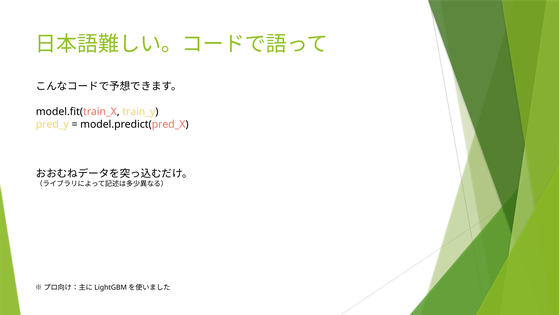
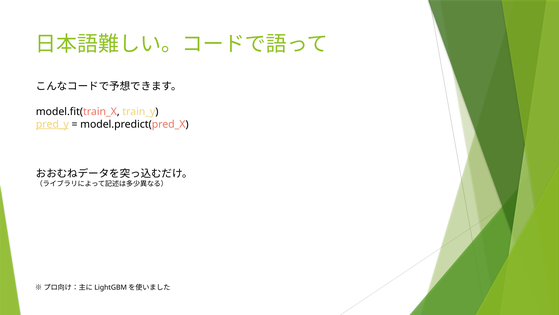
pred_y underline: none -> present (52, 124)
